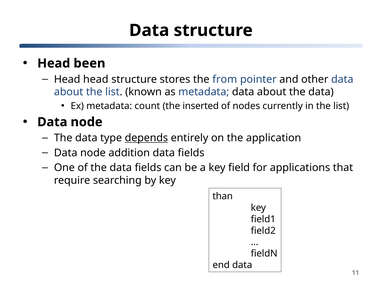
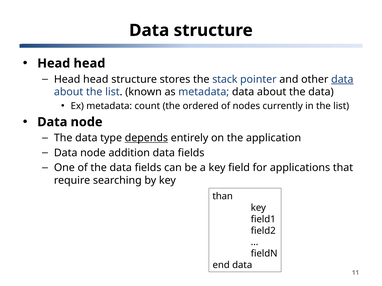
been: been -> head (89, 63)
from: from -> stack (225, 79)
data underline: none -> present (342, 79)
inserted: inserted -> ordered (201, 106)
